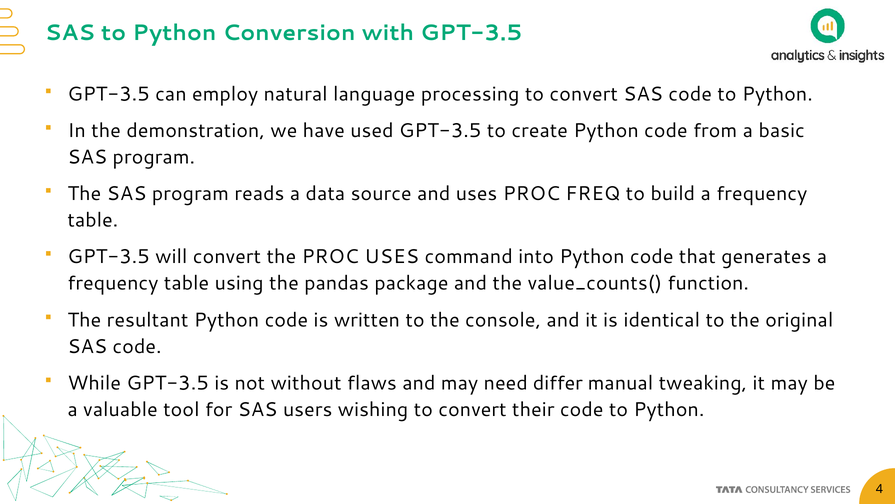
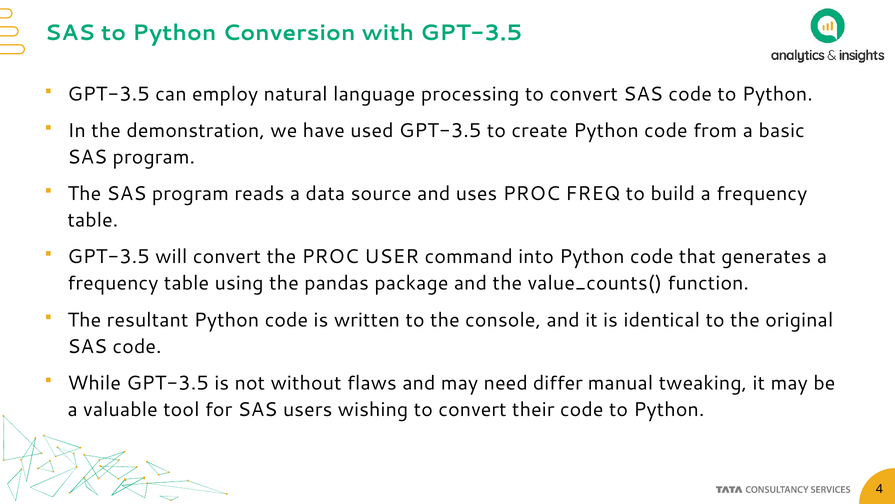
PROC USES: USES -> USER (392, 257)
